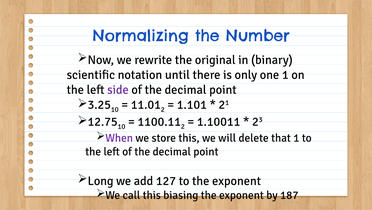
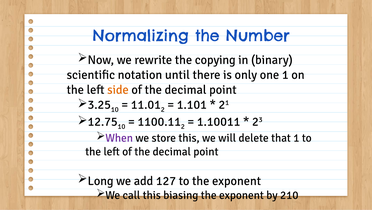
original: original -> copying (215, 60)
side colour: purple -> orange (118, 89)
187: 187 -> 210 (289, 194)
